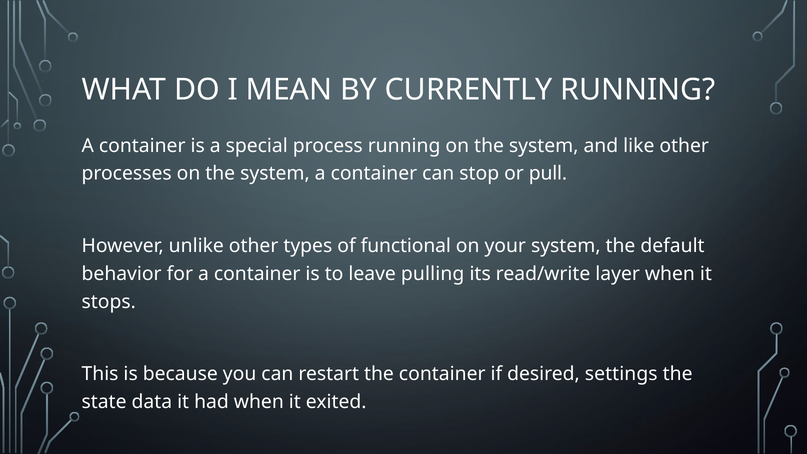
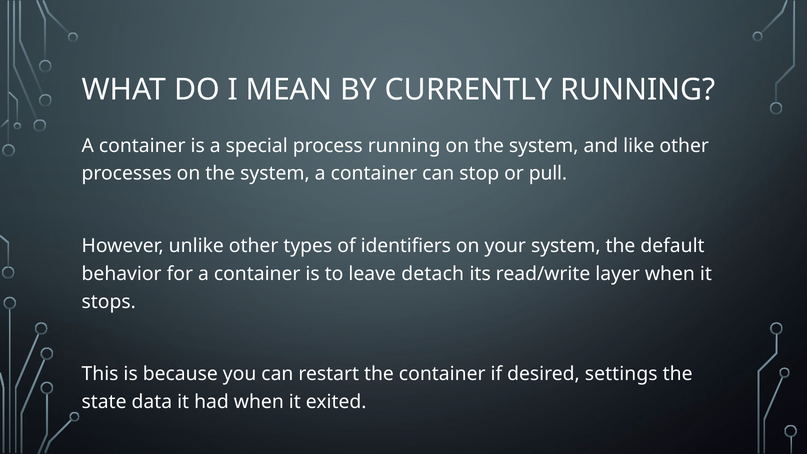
functional: functional -> identifiers (406, 246)
pulling: pulling -> detach (433, 274)
